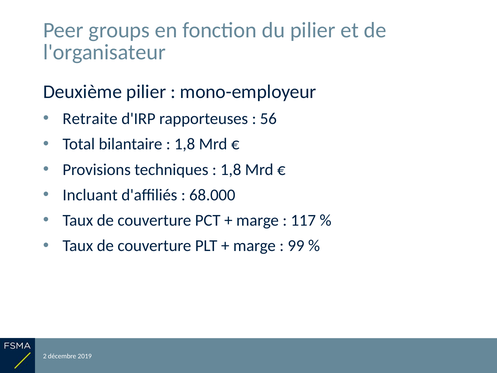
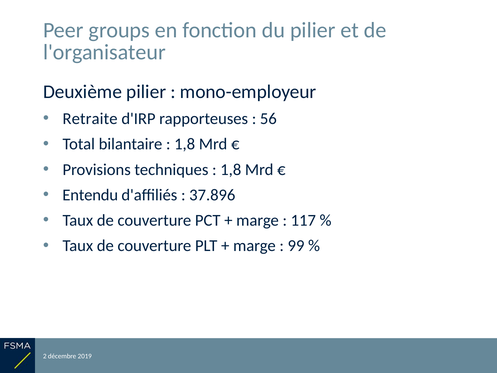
Incluant: Incluant -> Entendu (90, 195)
68.000: 68.000 -> 37.896 (212, 195)
